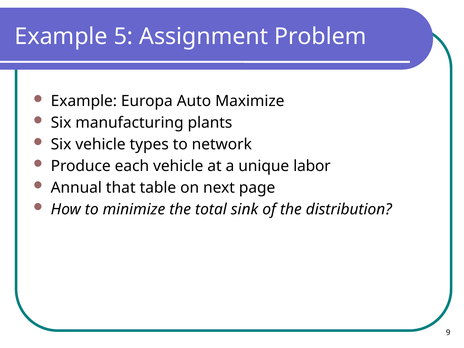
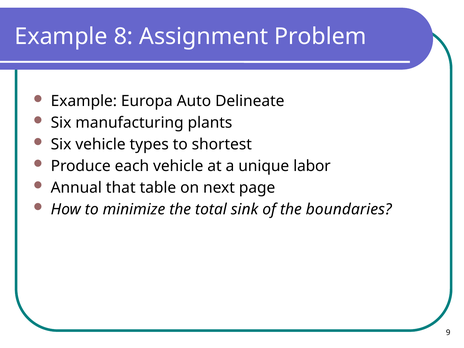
5: 5 -> 8 (123, 36)
Maximize: Maximize -> Delineate (250, 101)
network: network -> shortest (222, 144)
distribution: distribution -> boundaries (349, 209)
